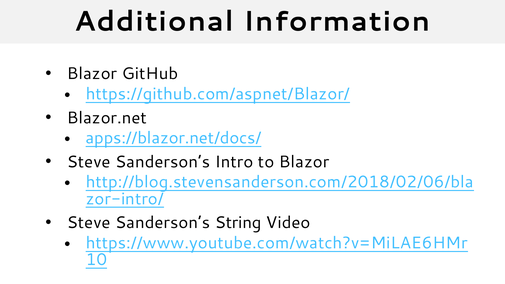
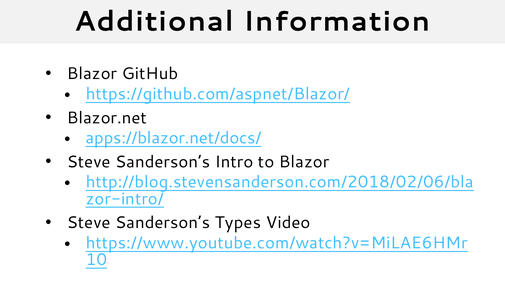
String: String -> Types (238, 223)
